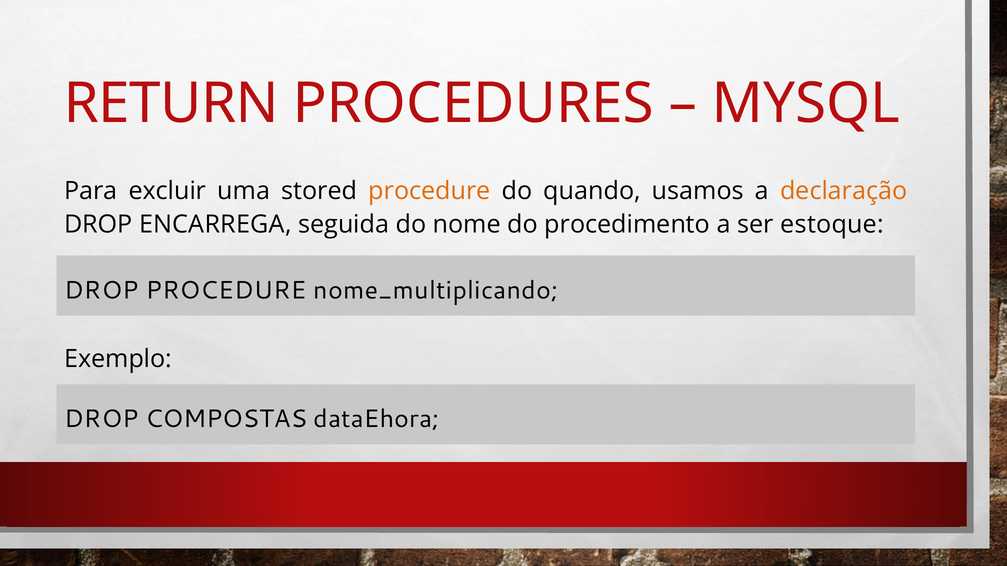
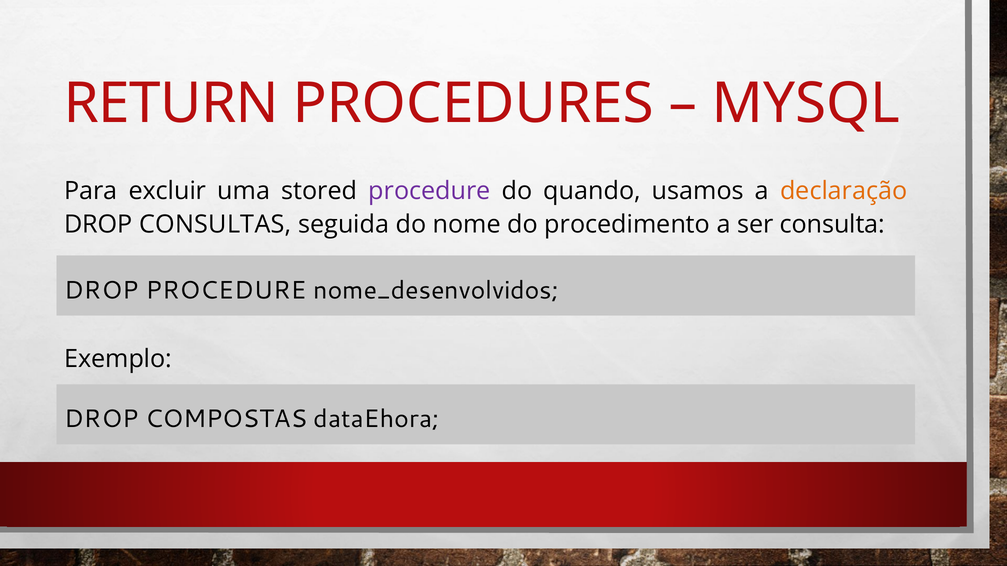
procedure colour: orange -> purple (430, 191)
ENCARREGA: ENCARREGA -> CONSULTAS (215, 225)
estoque: estoque -> consulta (832, 225)
nome_multiplicando: nome_multiplicando -> nome_desenvolvidos (436, 291)
